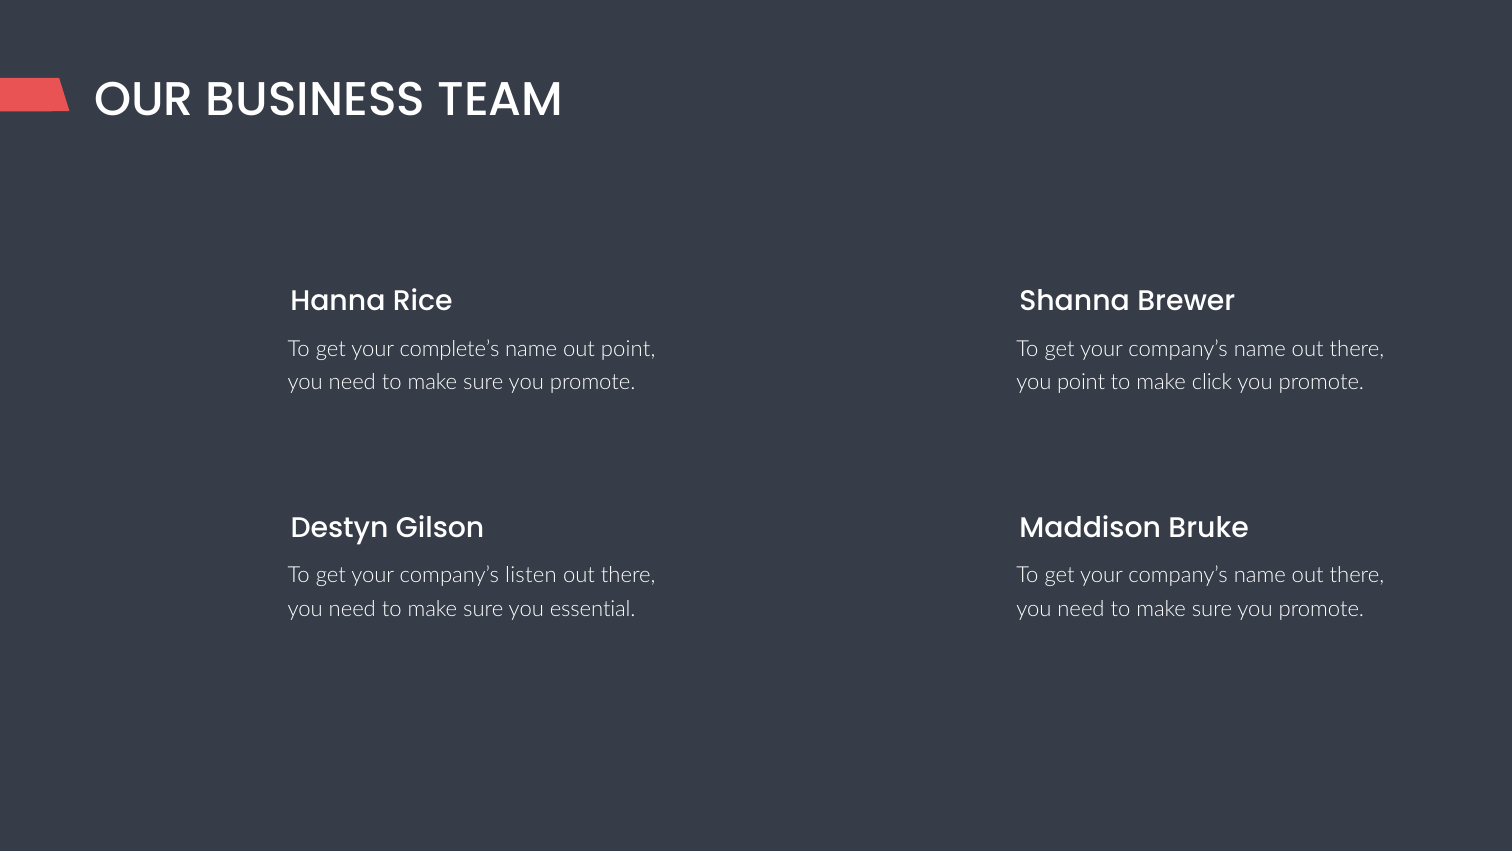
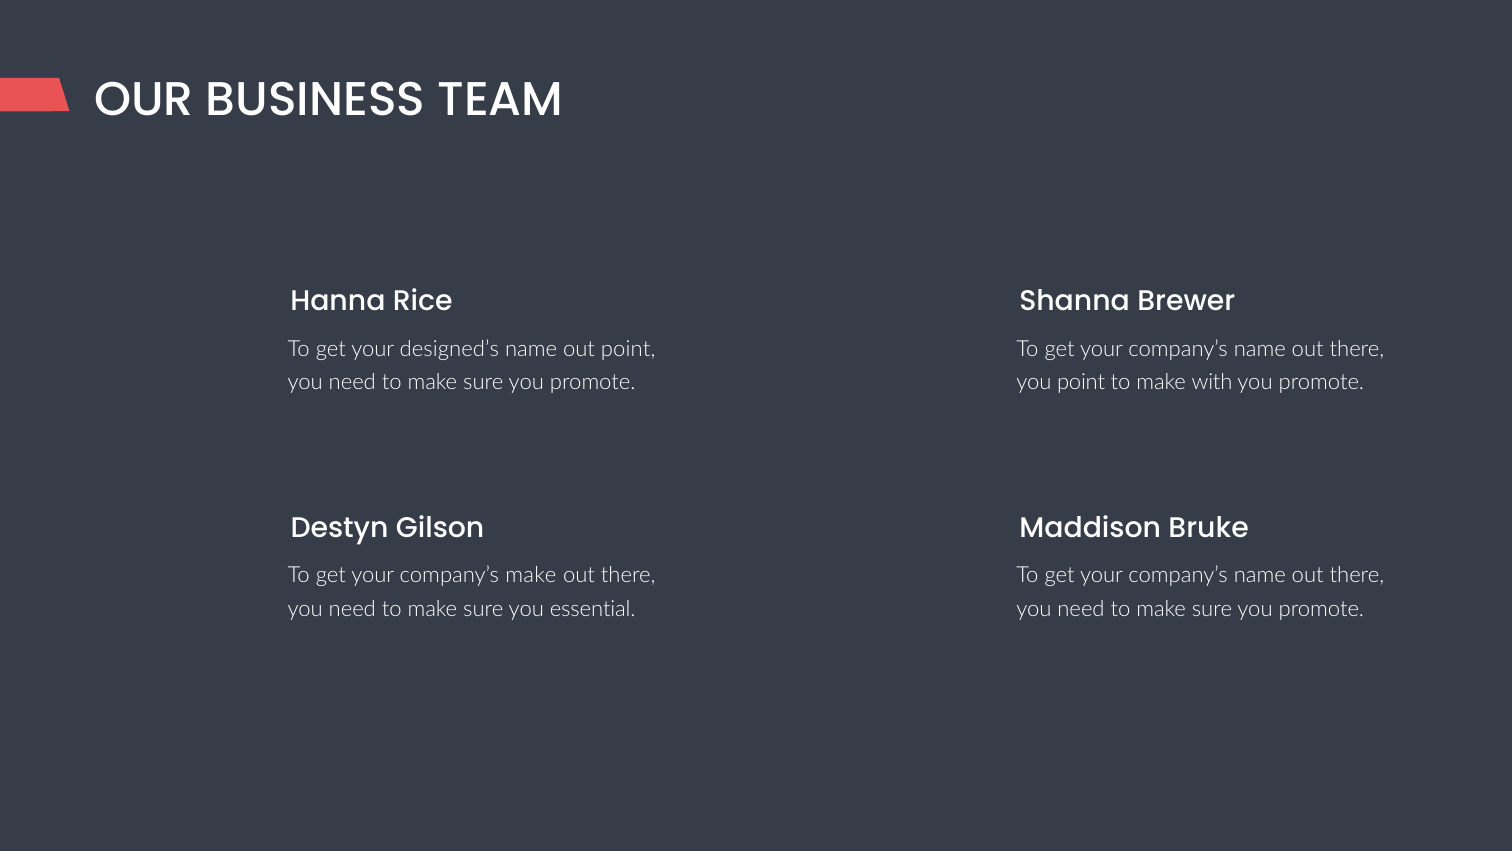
complete’s: complete’s -> designed’s (449, 349)
click: click -> with (1212, 383)
company’s listen: listen -> make (531, 575)
